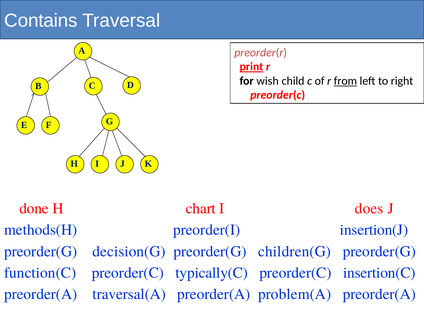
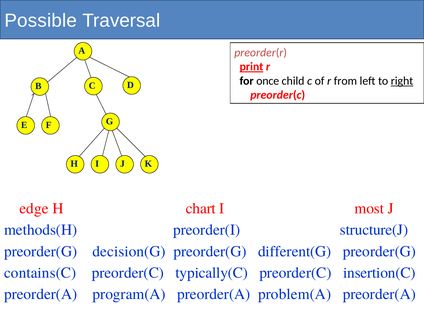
Contains: Contains -> Possible (41, 21)
wish: wish -> once (268, 81)
from underline: present -> none (345, 81)
right underline: none -> present (402, 81)
done: done -> edge (34, 208)
does: does -> most (369, 208)
insertion(J: insertion(J -> structure(J (374, 230)
children(G: children(G -> different(G (295, 251)
function(C: function(C -> contains(C (40, 273)
traversal(A: traversal(A -> program(A (129, 294)
